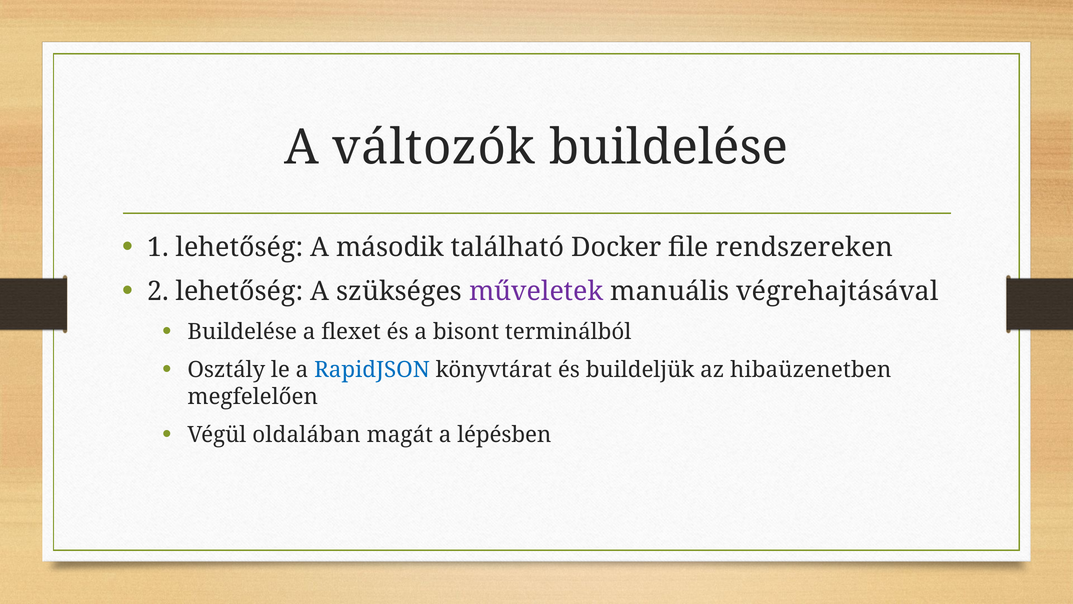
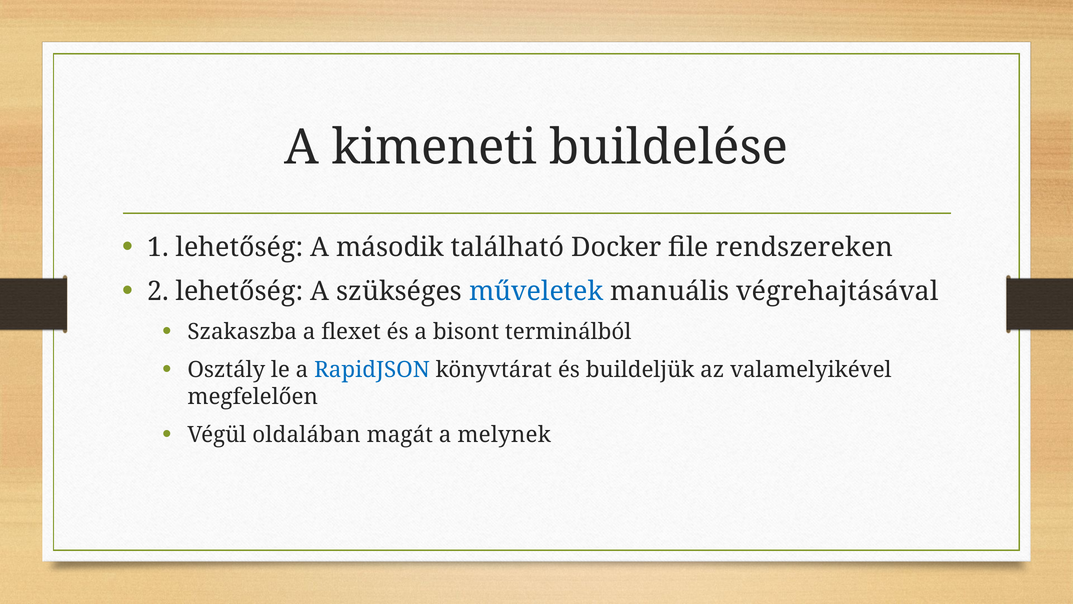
változók: változók -> kimeneti (434, 147)
műveletek colour: purple -> blue (536, 291)
Buildelése: Buildelése -> Szakaszba (242, 332)
hibaüzenetben: hibaüzenetben -> valamelyikével (811, 370)
lépésben: lépésben -> melynek (504, 435)
